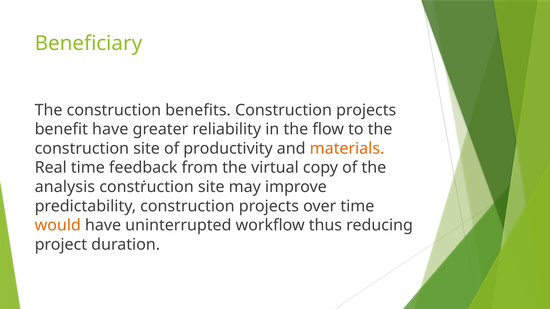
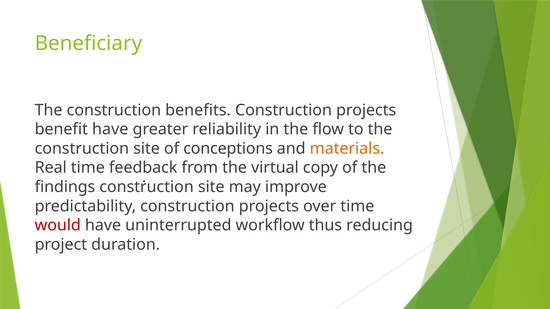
productivity: productivity -> conceptions (228, 149)
analysis: analysis -> findings (65, 187)
would colour: orange -> red (58, 226)
